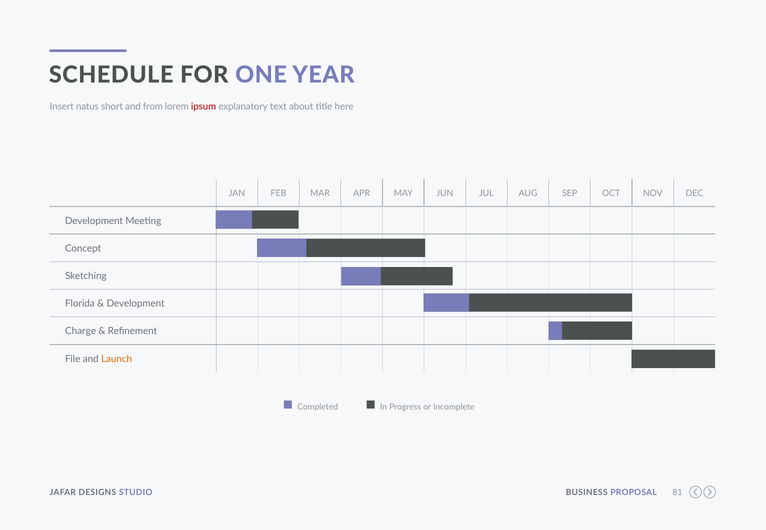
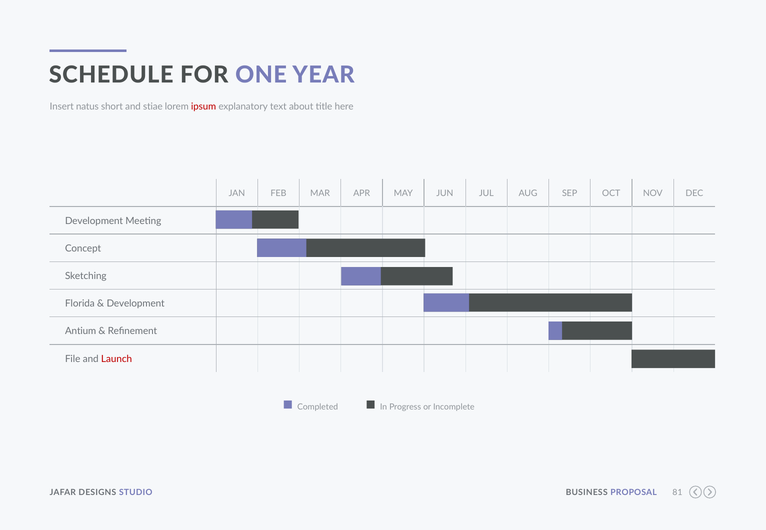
from: from -> stiae (153, 107)
Charge: Charge -> Antium (81, 331)
Launch colour: orange -> red (117, 359)
